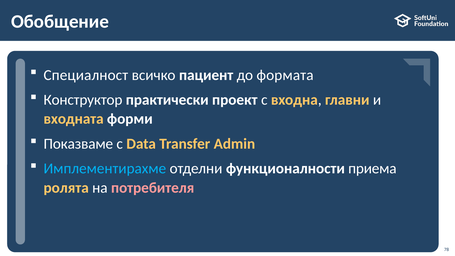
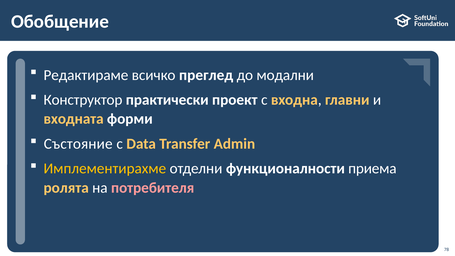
Специалност: Специалност -> Редактираме (86, 75)
пациент: пациент -> преглед (206, 75)
формата: формата -> модални (285, 75)
Показваме: Показваме -> Състояние (78, 144)
Имплементирахме colour: light blue -> yellow (105, 169)
